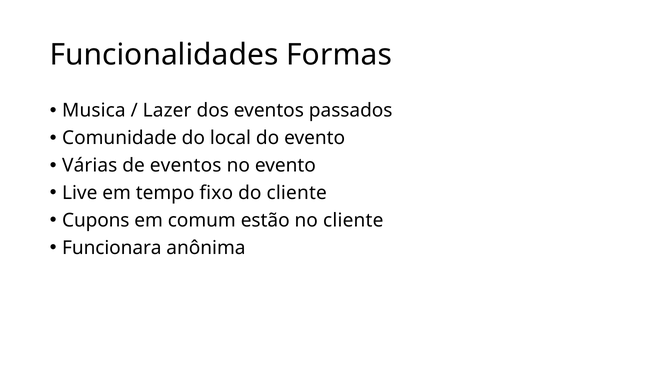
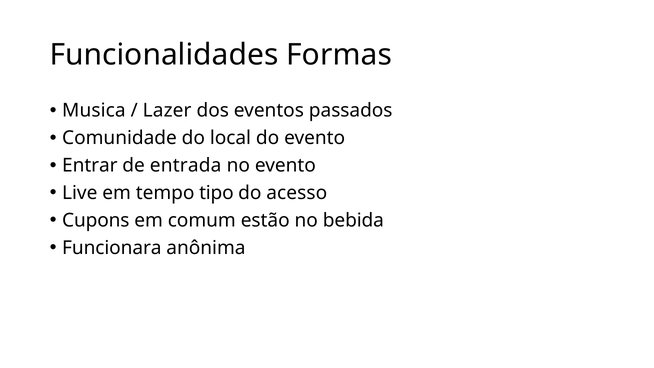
Várias: Várias -> Entrar (90, 165)
de eventos: eventos -> entrada (186, 165)
fixo: fixo -> tipo (216, 193)
do cliente: cliente -> acesso (297, 193)
no cliente: cliente -> bebida (353, 220)
